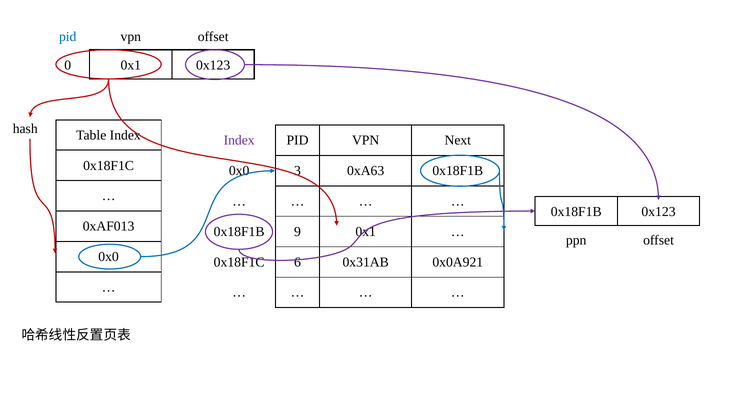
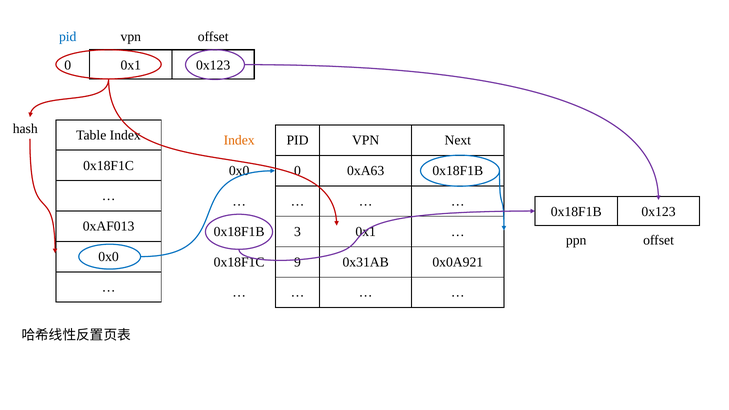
Index colour: purple -> orange (239, 140)
0x0 3: 3 -> 0 (297, 171)
9: 9 -> 3 (297, 232)
6: 6 -> 9 (297, 262)
